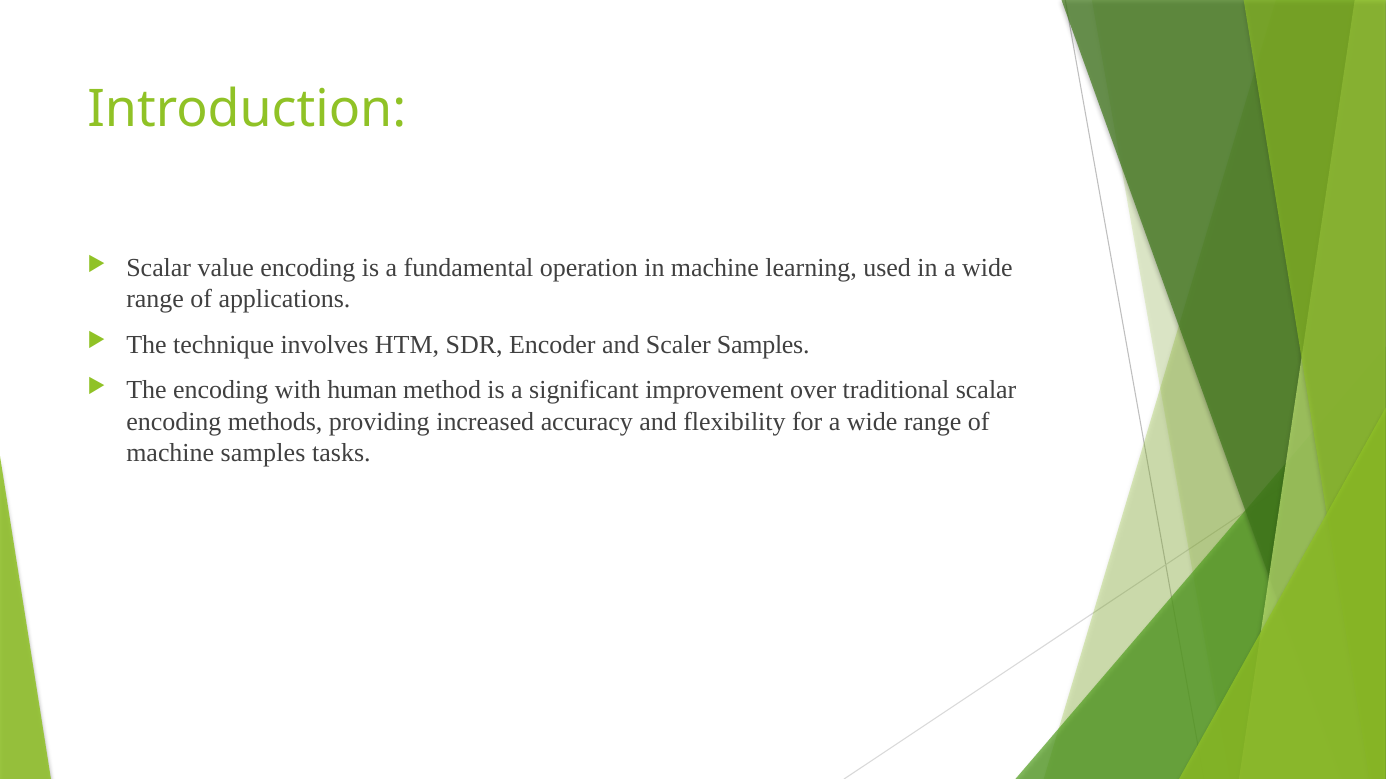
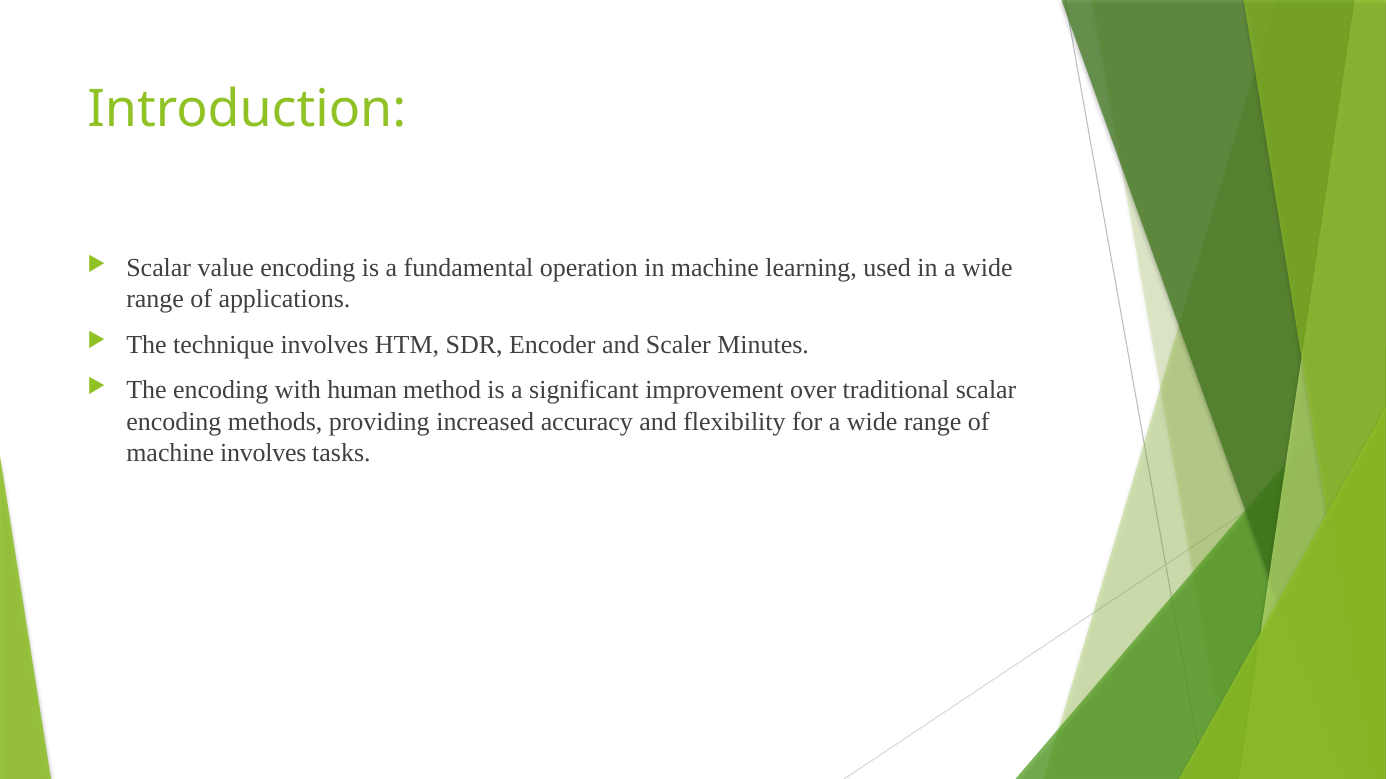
Scaler Samples: Samples -> Minutes (763, 345)
machine samples: samples -> involves (263, 453)
